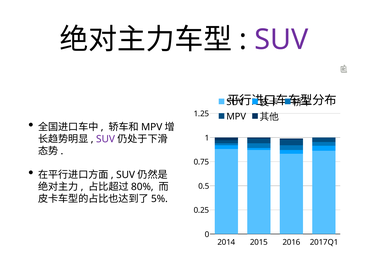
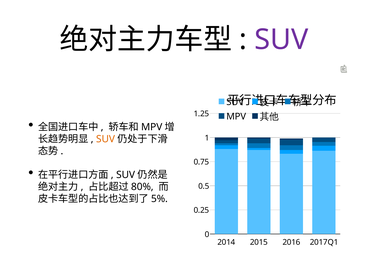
SUV colour: purple -> orange (105, 139)
